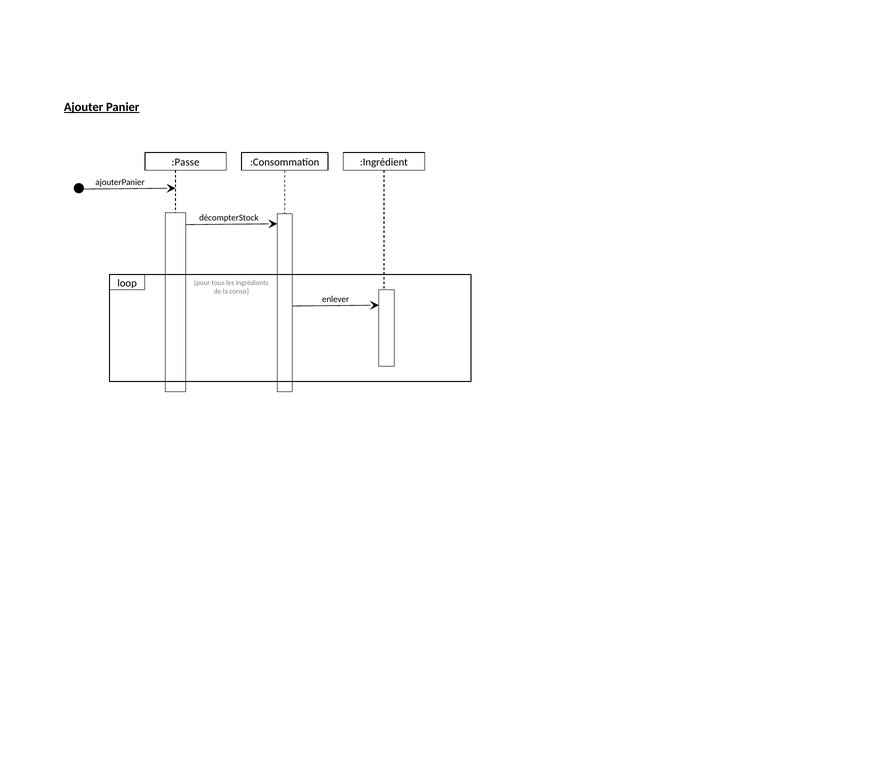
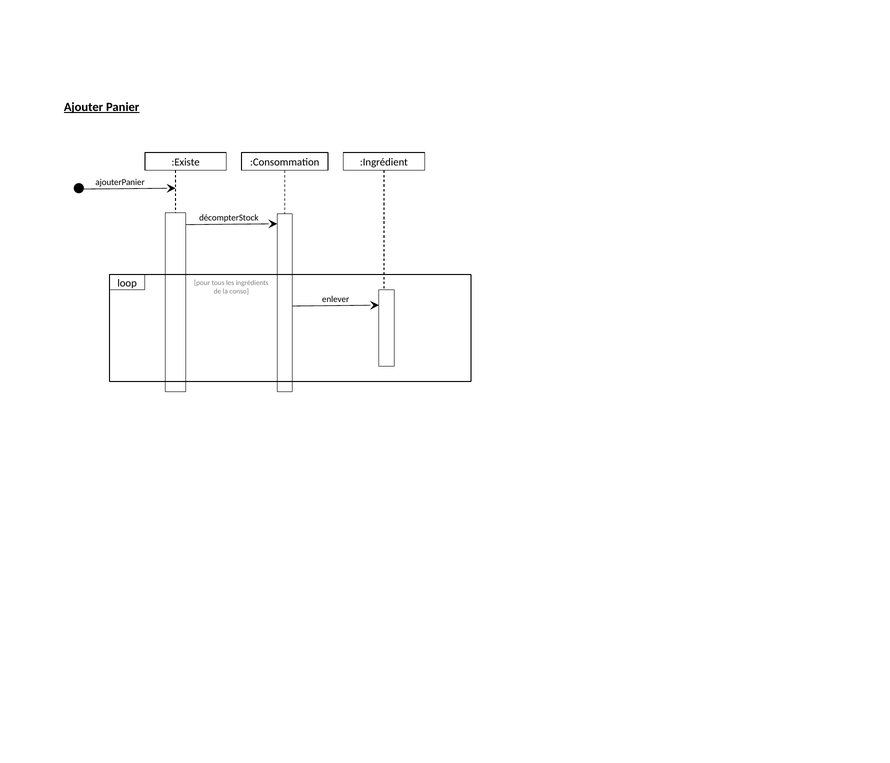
:Passe: :Passe -> :Existe (186, 162)
